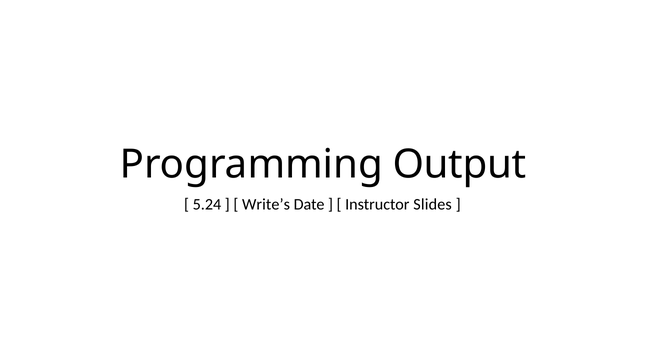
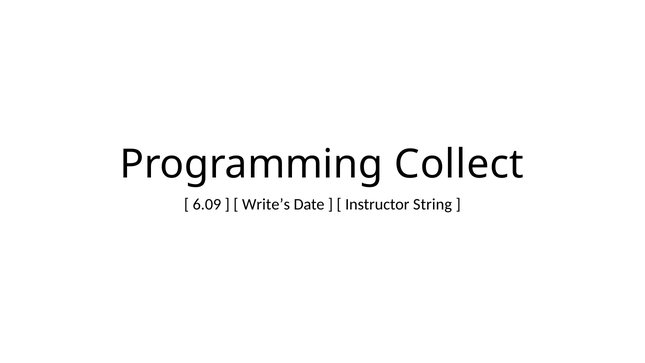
Output: Output -> Collect (459, 164)
5.24: 5.24 -> 6.09 (207, 204)
Slides: Slides -> String (433, 204)
